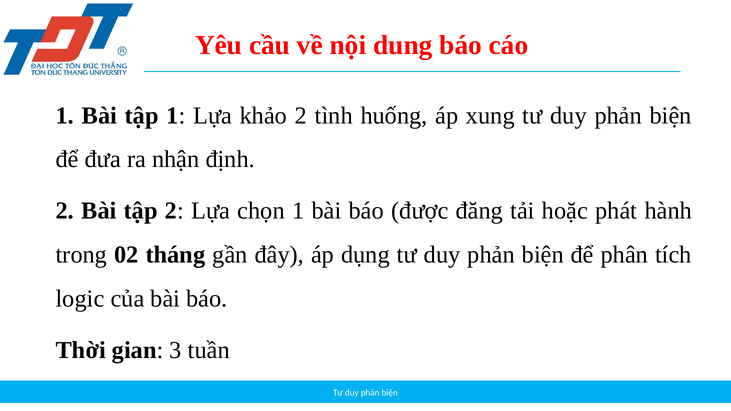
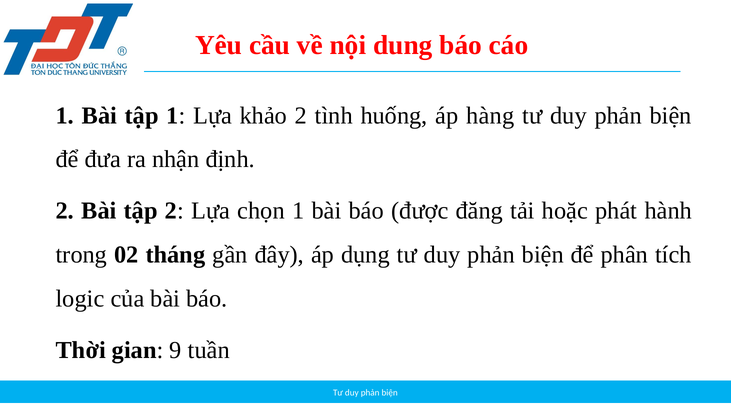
xung: xung -> hàng (490, 116)
3: 3 -> 9 (176, 350)
